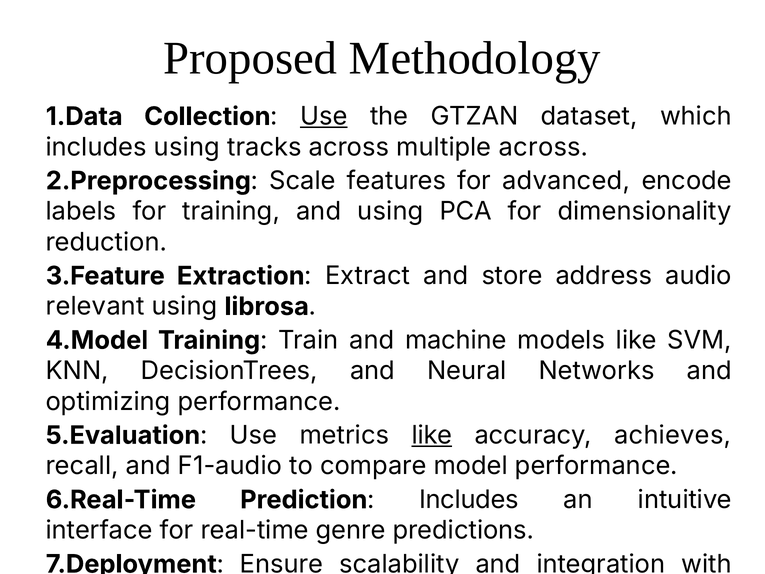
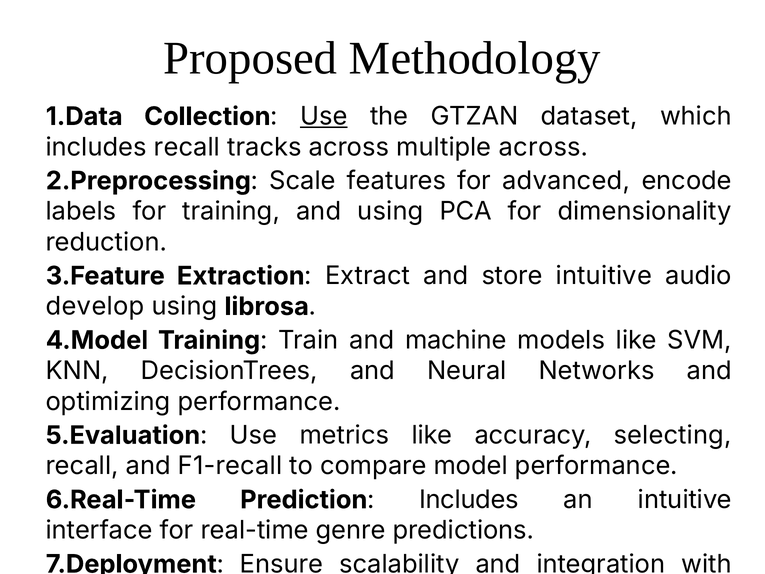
includes using: using -> recall (187, 147)
store address: address -> intuitive (604, 276)
relevant: relevant -> develop (95, 306)
like underline: present -> none (432, 435)
achieves: achieves -> selecting (673, 435)
F1-audio: F1-audio -> F1-recall (230, 466)
